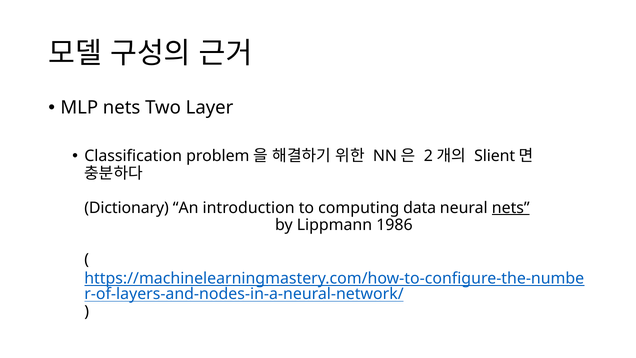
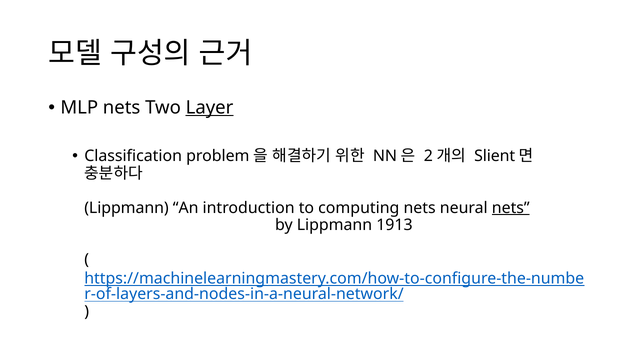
Layer underline: none -> present (210, 108)
Dictionary: Dictionary -> Lippmann (126, 208)
computing data: data -> nets (420, 208)
1986: 1986 -> 1913 (394, 225)
